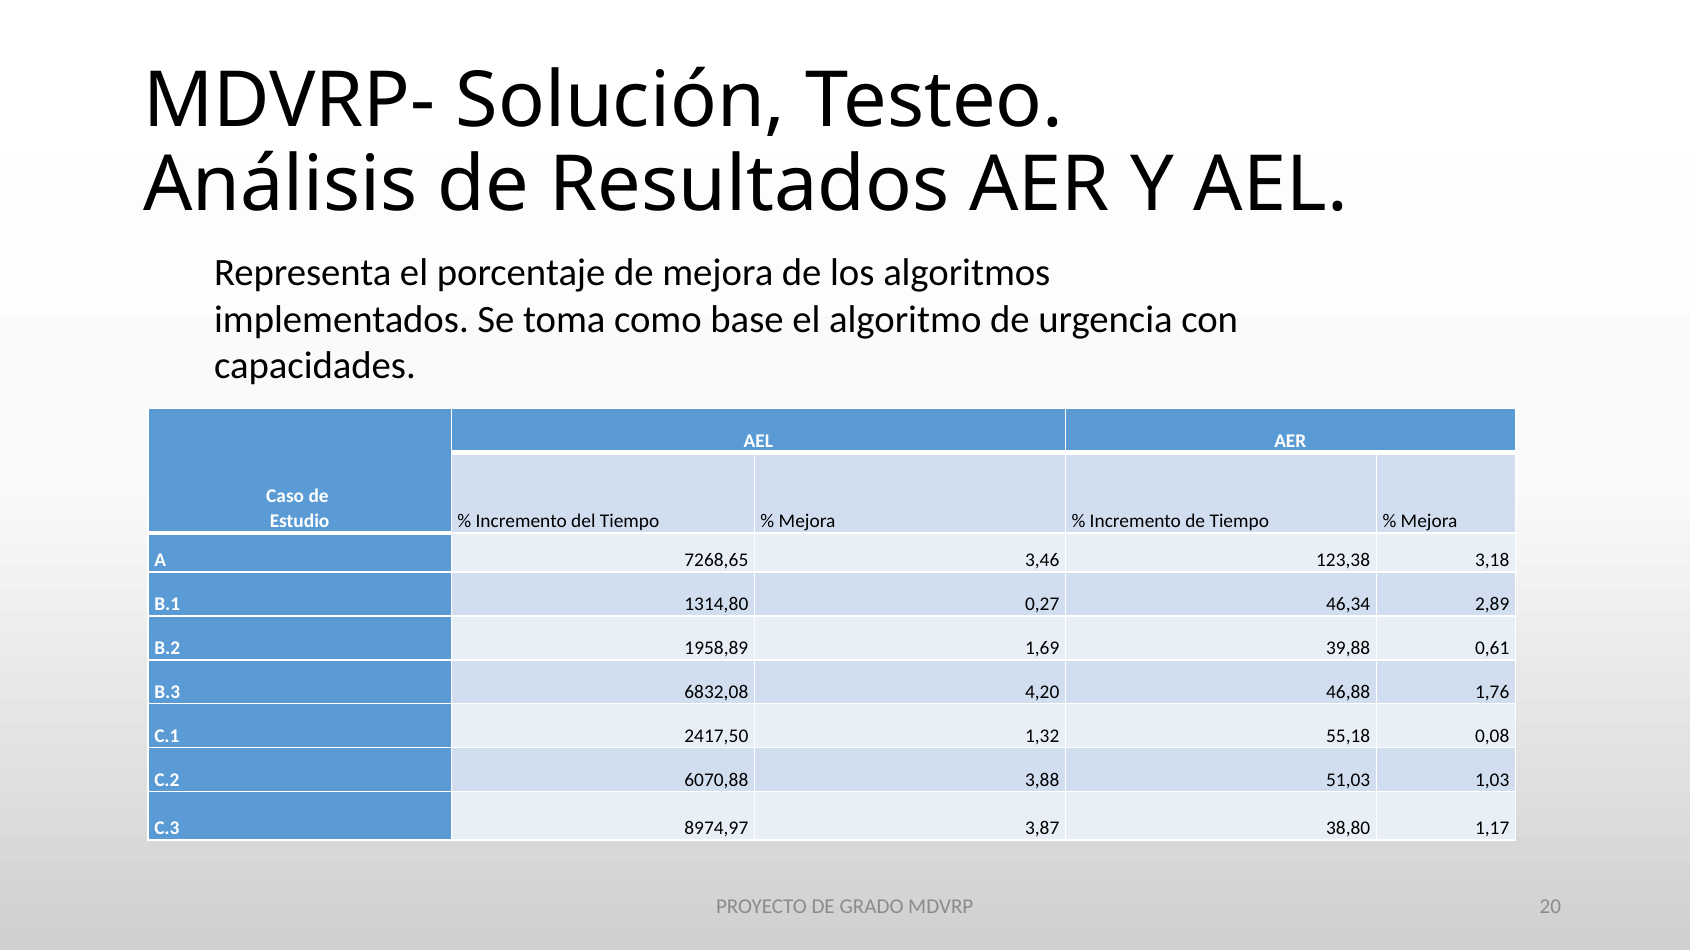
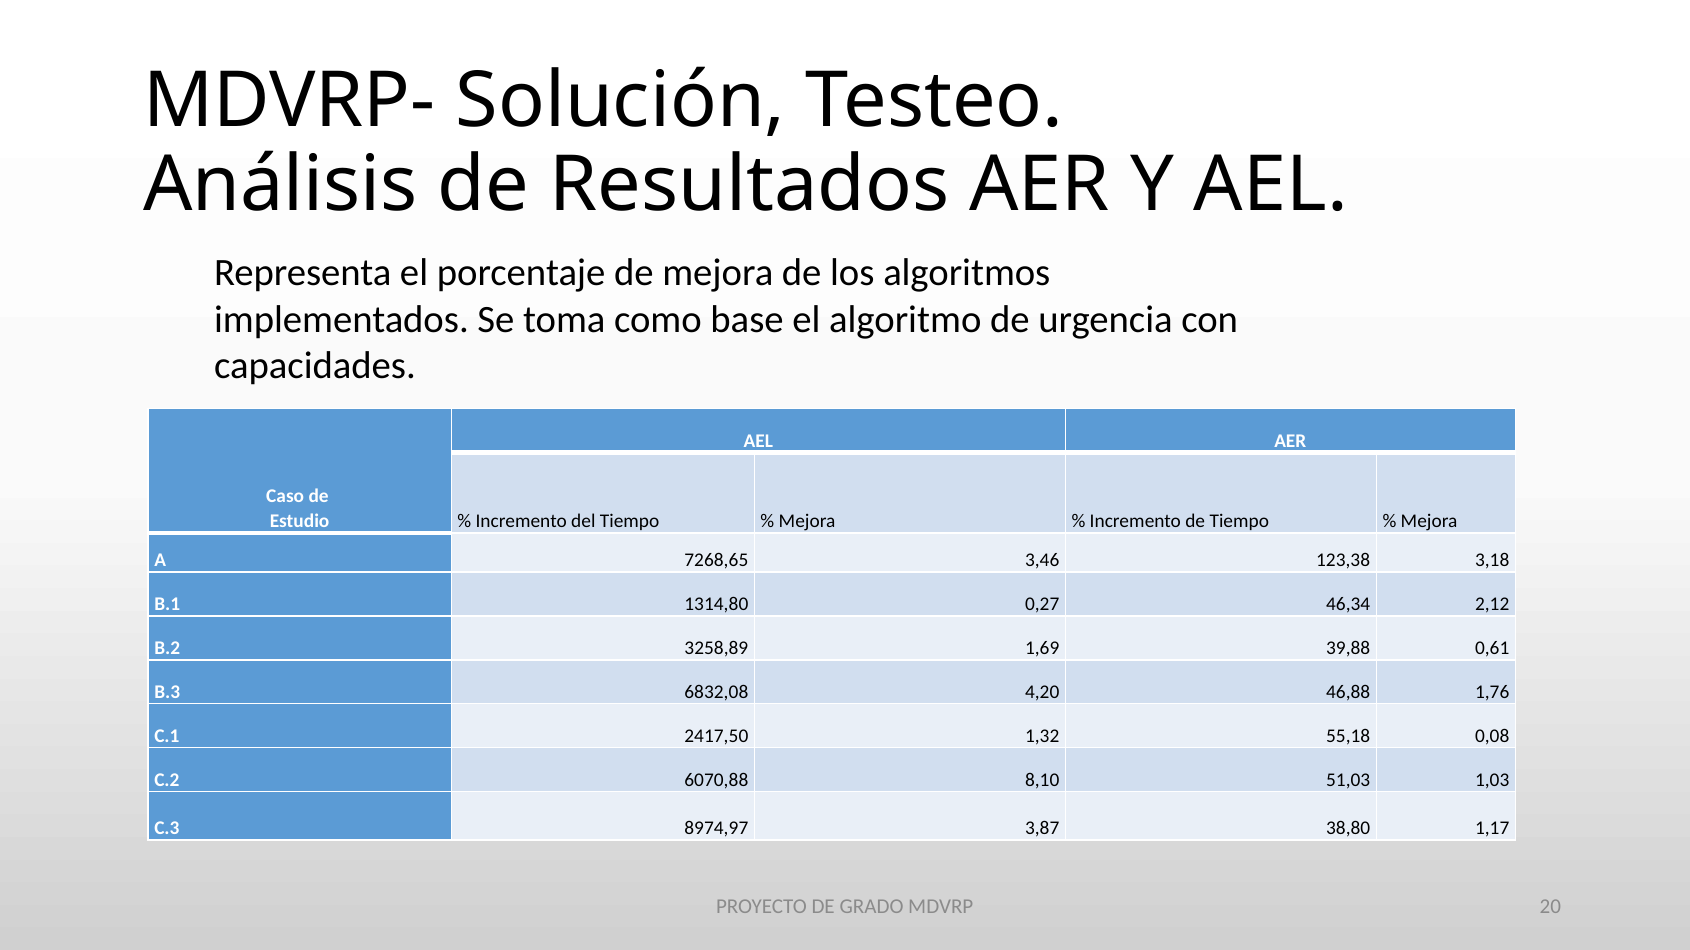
2,89: 2,89 -> 2,12 (1492, 605)
1958,89: 1958,89 -> 3258,89 (716, 649)
3,88: 3,88 -> 8,10 (1042, 780)
